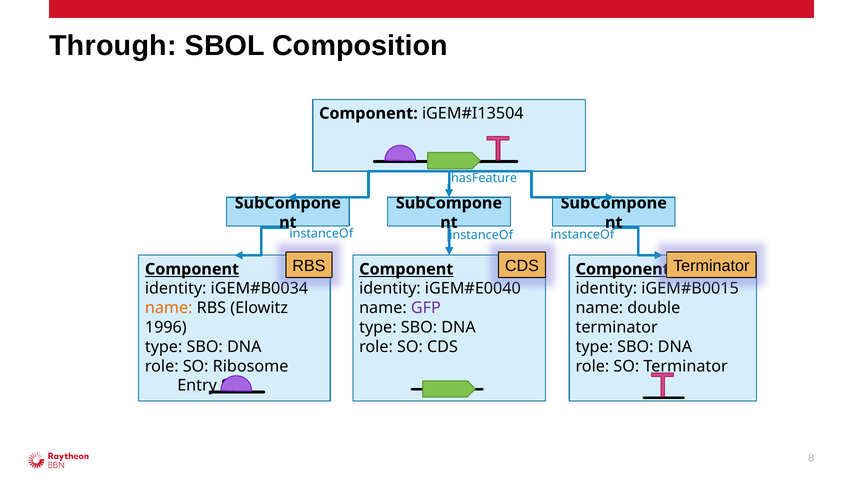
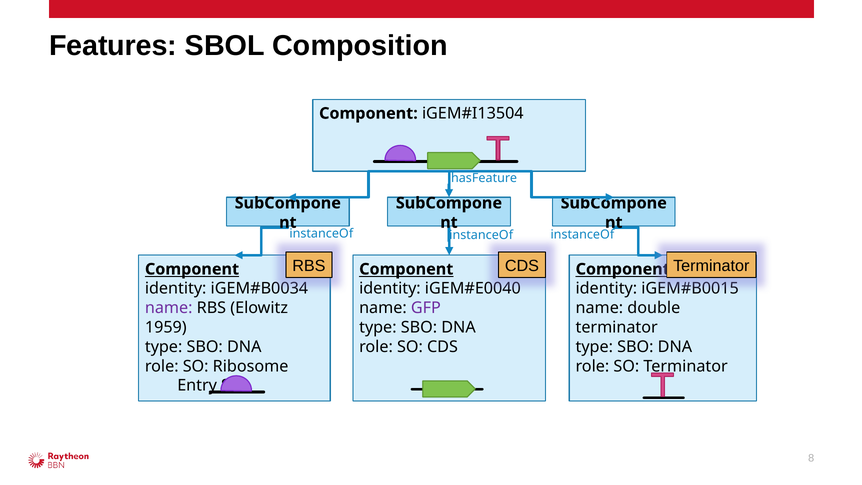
Through: Through -> Features (113, 46)
name colour: orange -> purple (169, 308)
1996: 1996 -> 1959 (166, 327)
